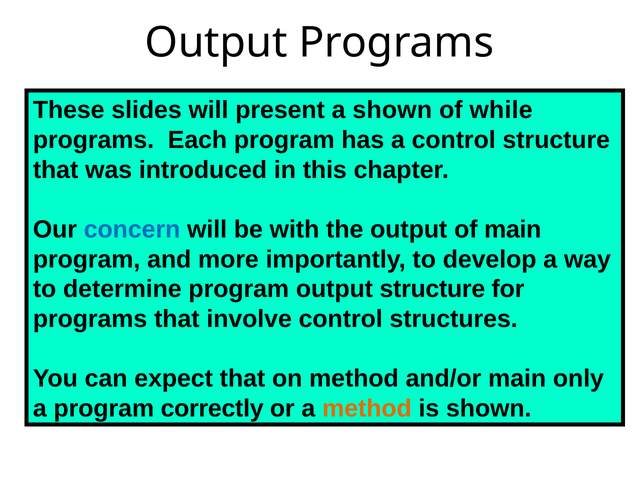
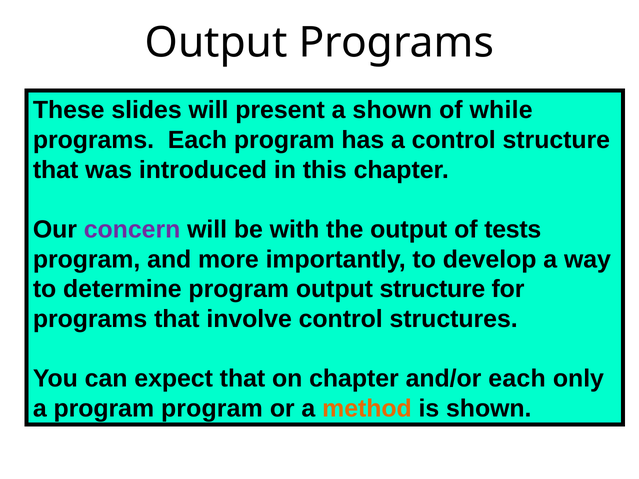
concern colour: blue -> purple (132, 230)
of main: main -> tests (513, 230)
on method: method -> chapter (354, 379)
and/or main: main -> each (517, 379)
program correctly: correctly -> program (212, 409)
